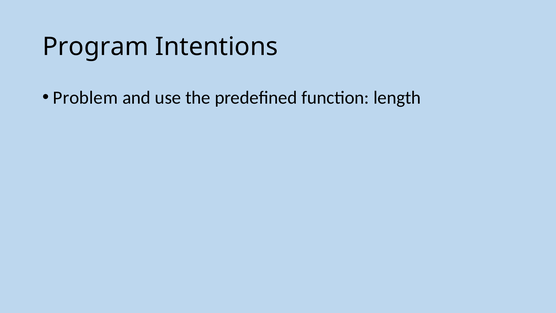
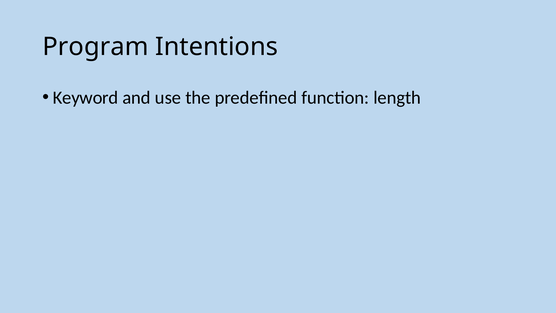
Problem: Problem -> Keyword (86, 98)
